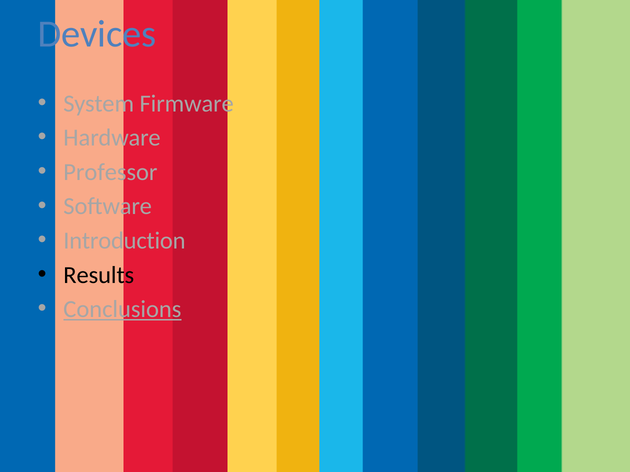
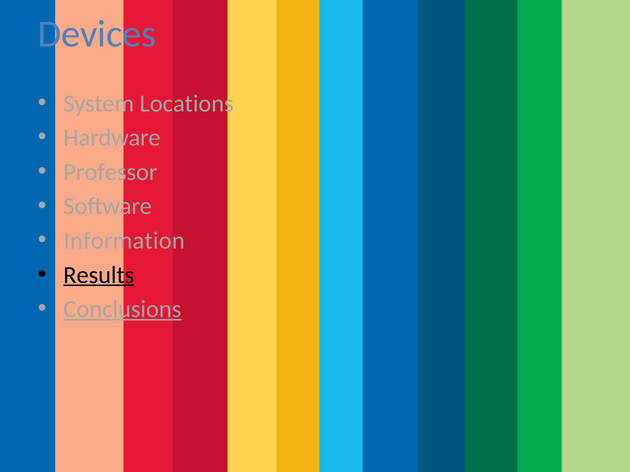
Firmware: Firmware -> Locations (187, 104)
Introduction: Introduction -> Information (124, 241)
Results underline: none -> present (99, 275)
